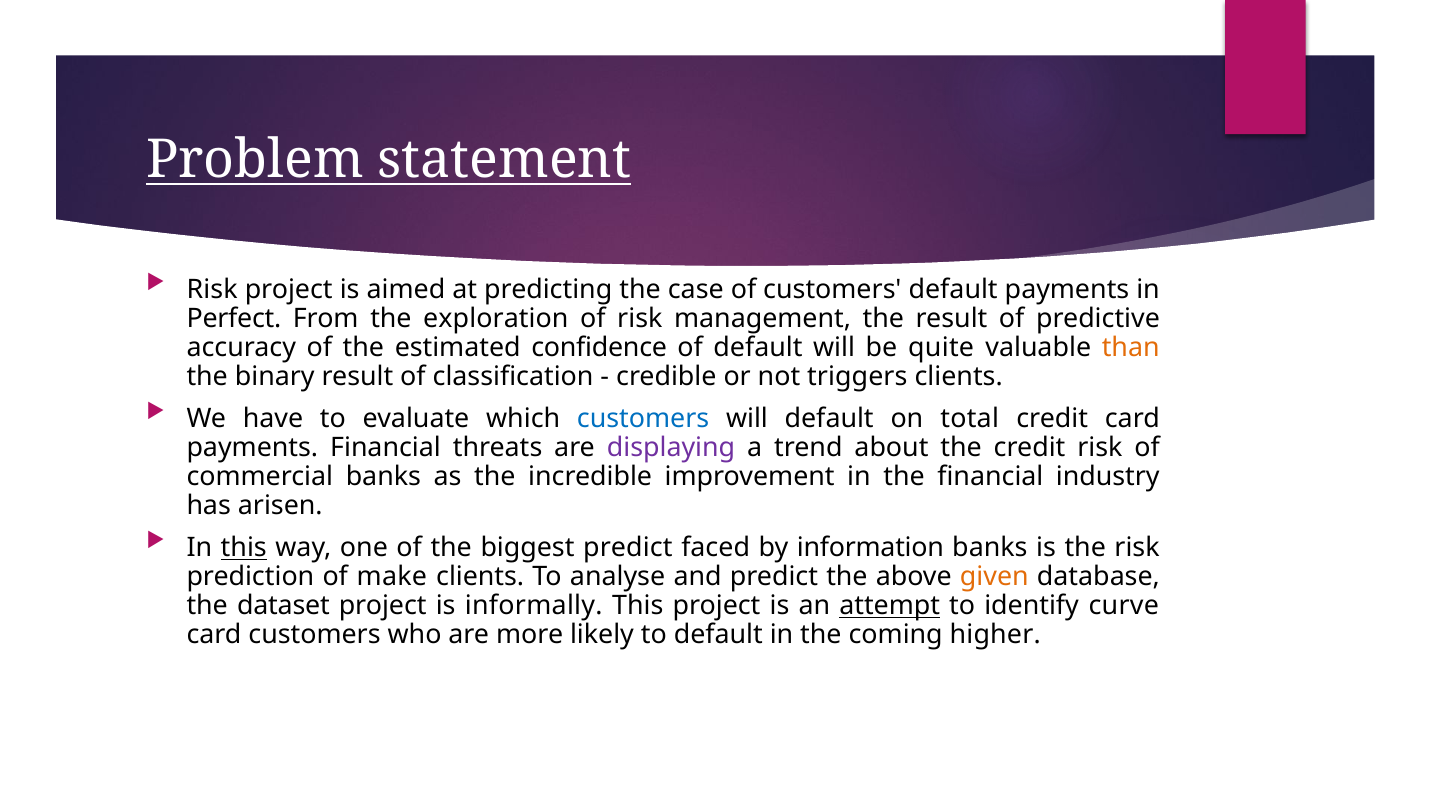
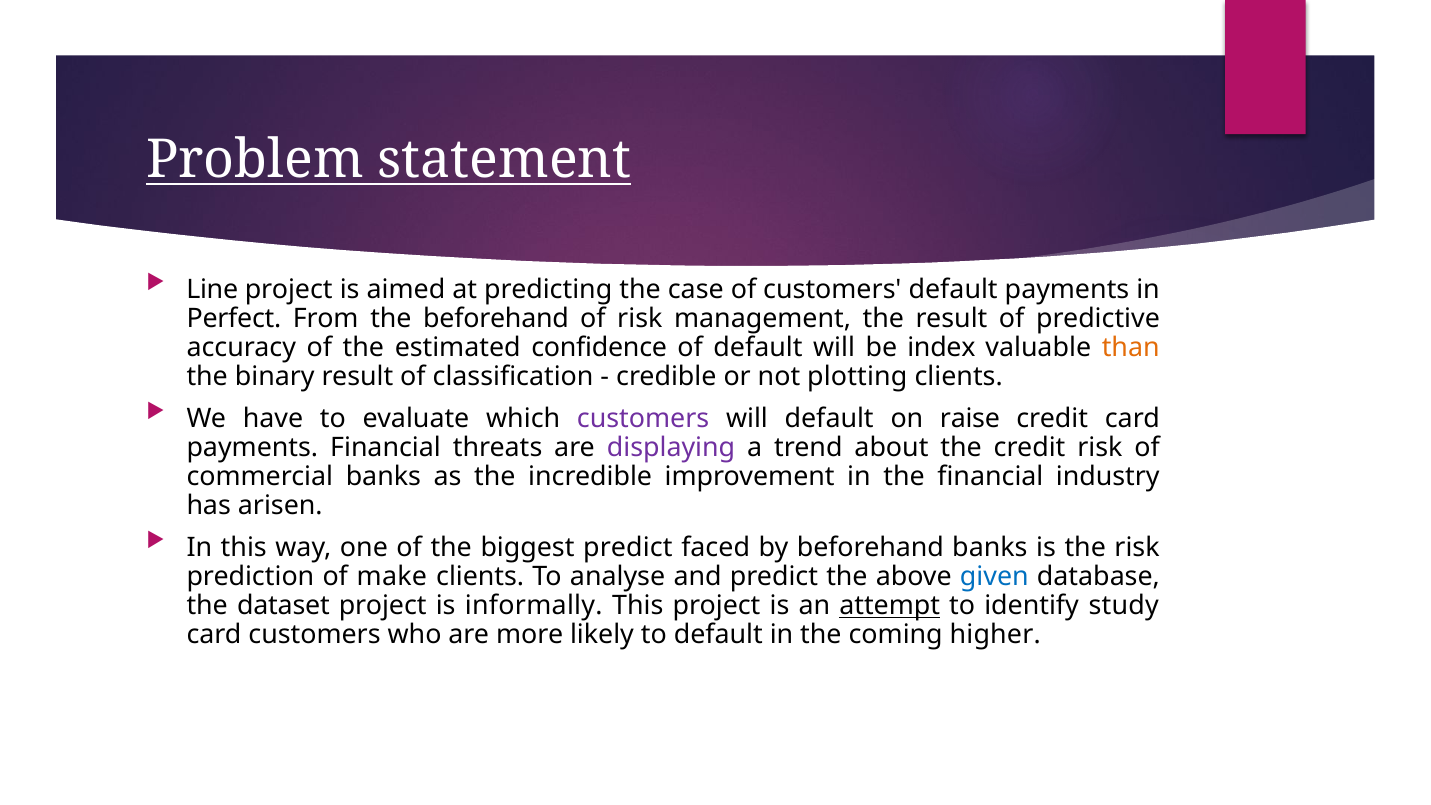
Risk: Risk -> Line (212, 289)
the exploration: exploration -> beforehand (496, 318)
quite: quite -> index (941, 347)
triggers: triggers -> plotting (857, 376)
customers colour: blue -> purple (643, 419)
total: total -> raise (970, 419)
this underline: present -> none (244, 548)
by information: information -> beforehand (870, 548)
given colour: orange -> blue (994, 577)
curve: curve -> study (1124, 606)
